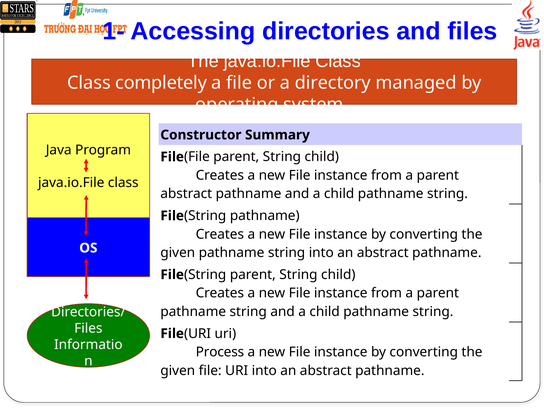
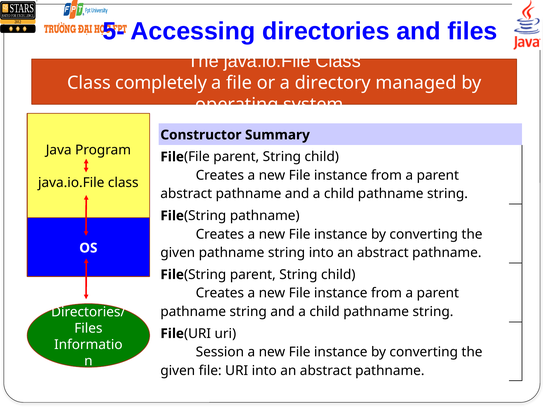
1-: 1- -> 5- (114, 31)
Process: Process -> Session (220, 352)
